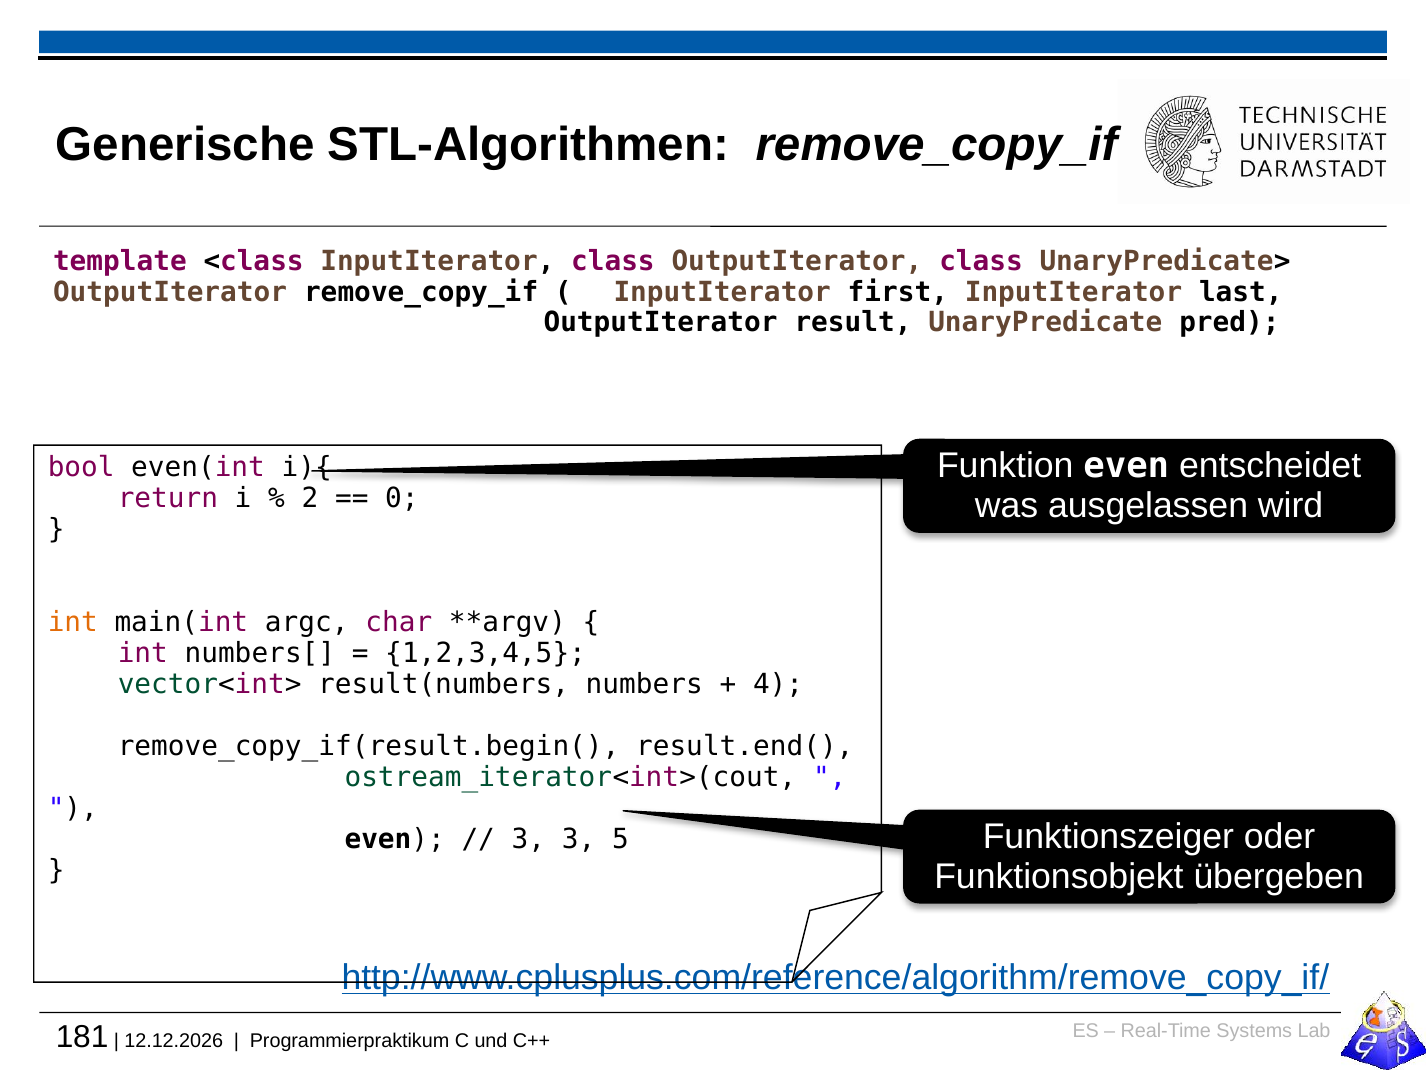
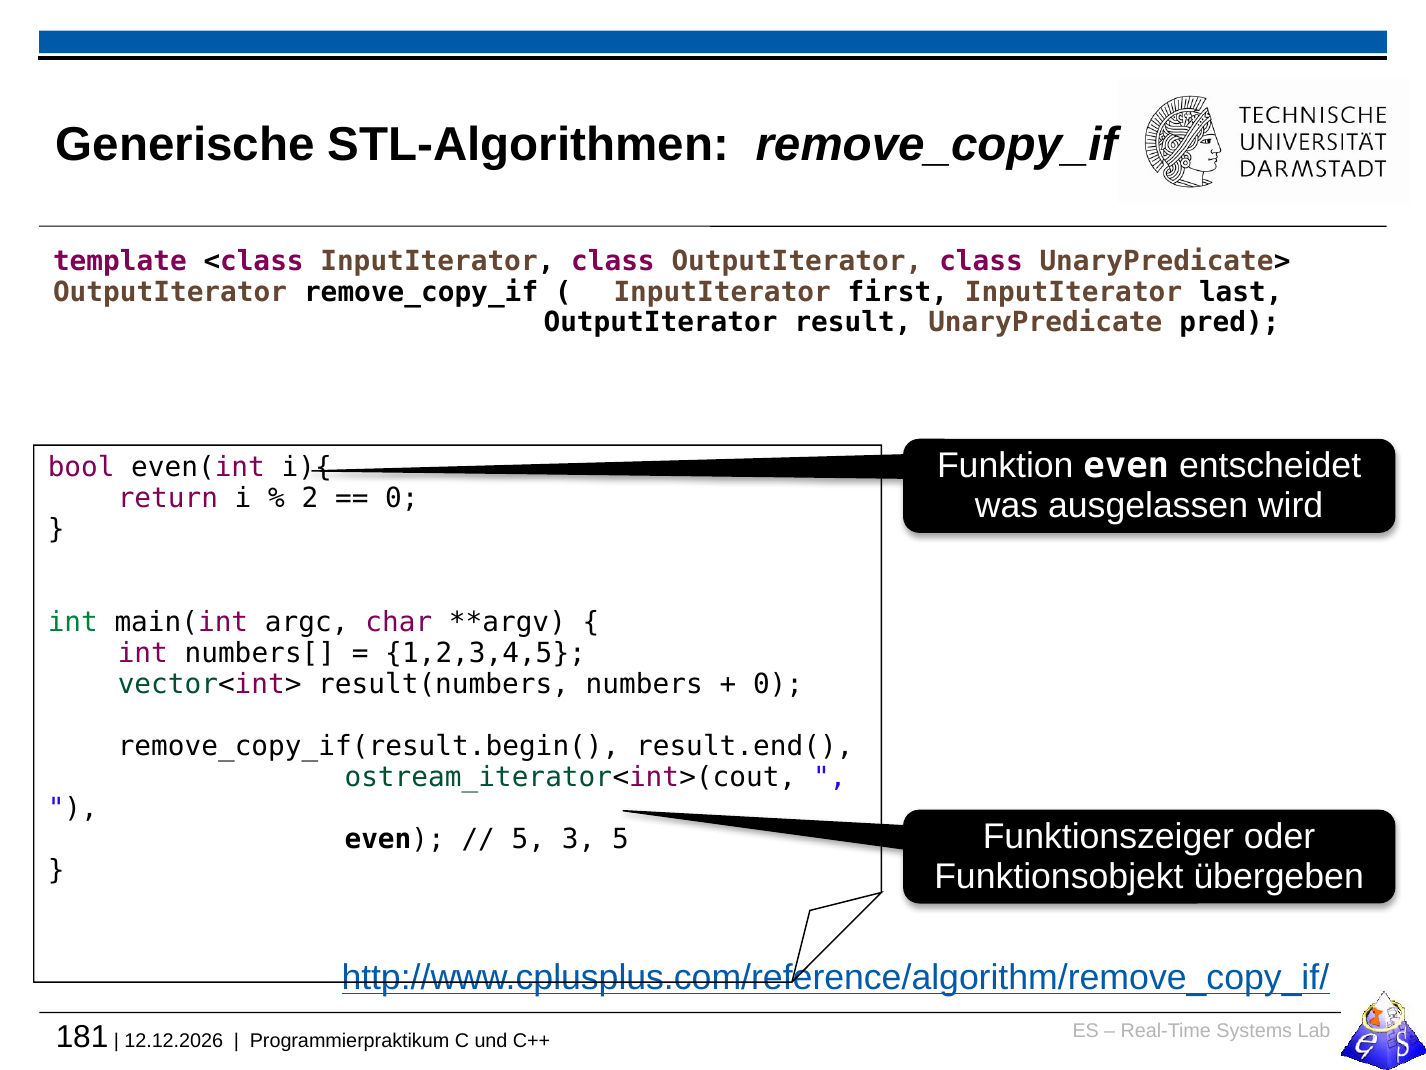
int colour: orange -> green (73, 622)
4: 4 -> 0 (778, 684)
3: 3 -> 5 (528, 839)
